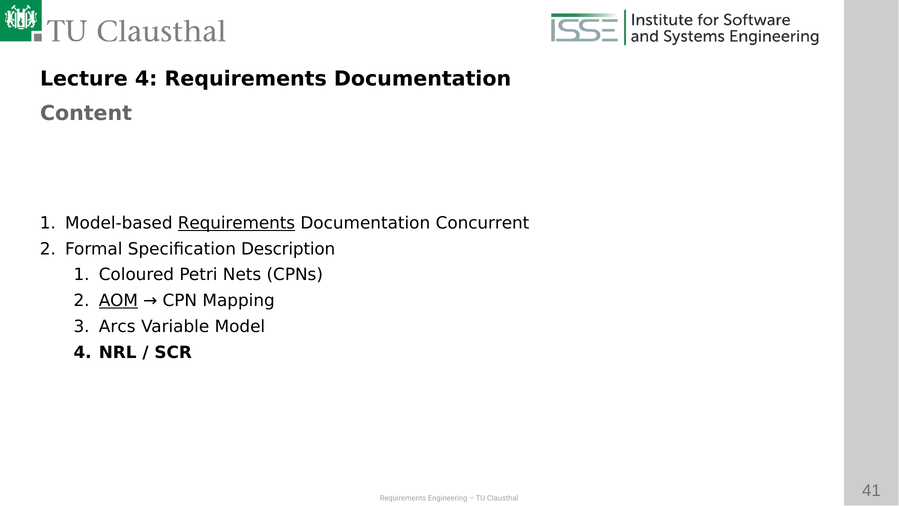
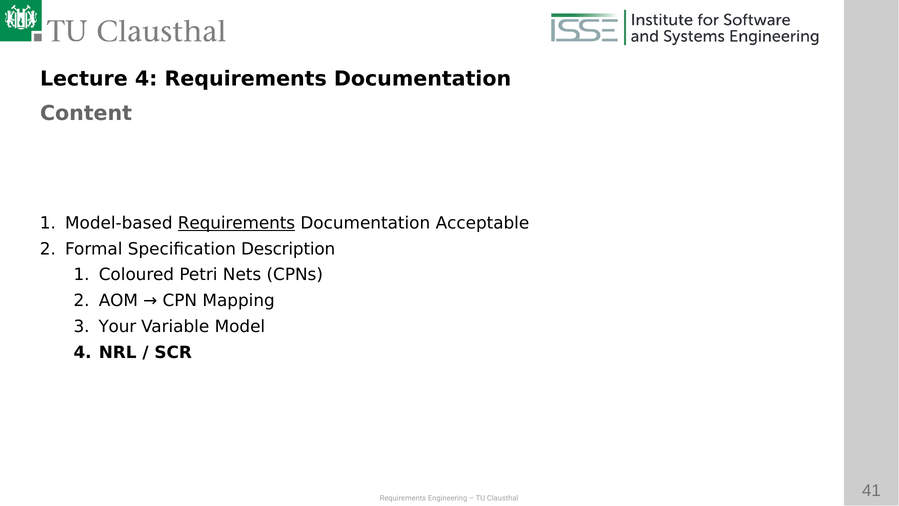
Concurrent: Concurrent -> Acceptable (482, 223)
AOM underline: present -> none (118, 301)
Arcs: Arcs -> Your (117, 326)
